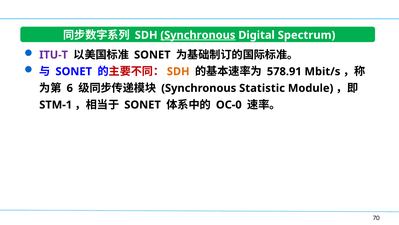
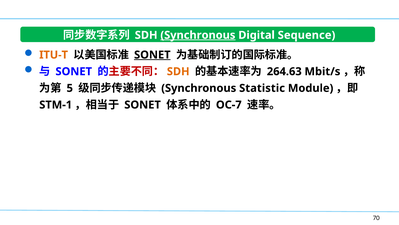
Spectrum: Spectrum -> Sequence (307, 35)
ITU-T colour: purple -> orange (54, 55)
SONET underline: none -> present (152, 55)
578.91: 578.91 -> 264.63 (284, 71)
6: 6 -> 5 (70, 88)
OC-0: OC-0 -> OC-7 (229, 105)
